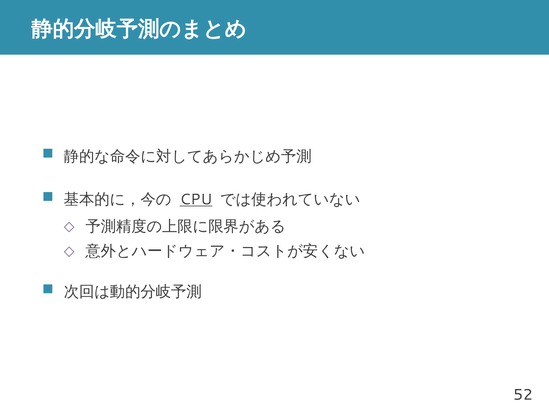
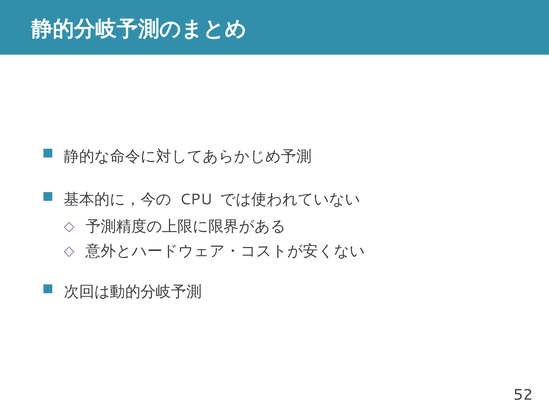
CPU underline: present -> none (196, 199)
